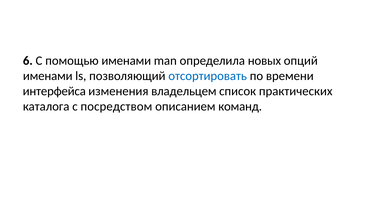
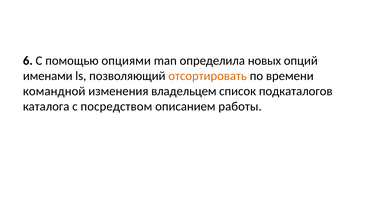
помощью именами: именами -> опциями (126, 61)
отсортировать colour: blue -> orange (208, 76)
интерфейса: интерфейса -> командной (54, 91)
практических: практических -> подкаталогов (296, 91)
команд: команд -> работы (240, 106)
